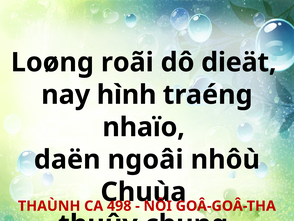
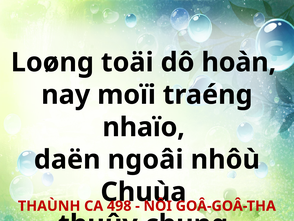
roãi: roãi -> toäi (127, 62)
dieät: dieät -> hoàn (239, 62)
hình: hình -> moïi (127, 95)
